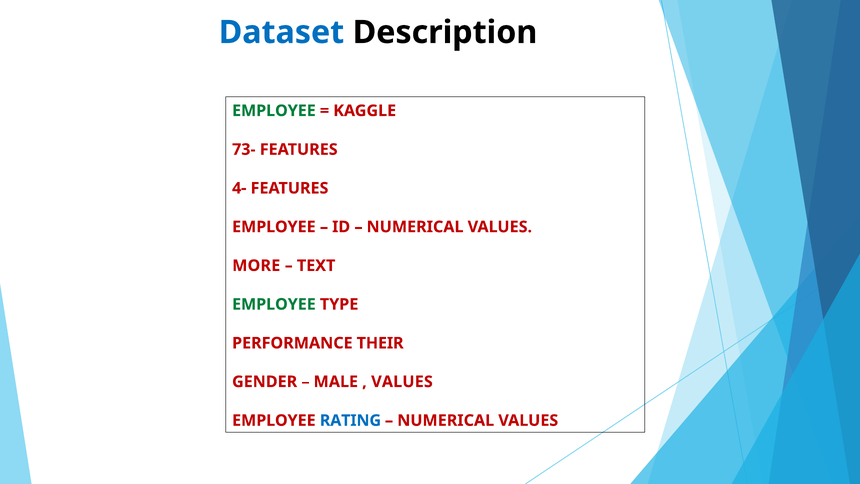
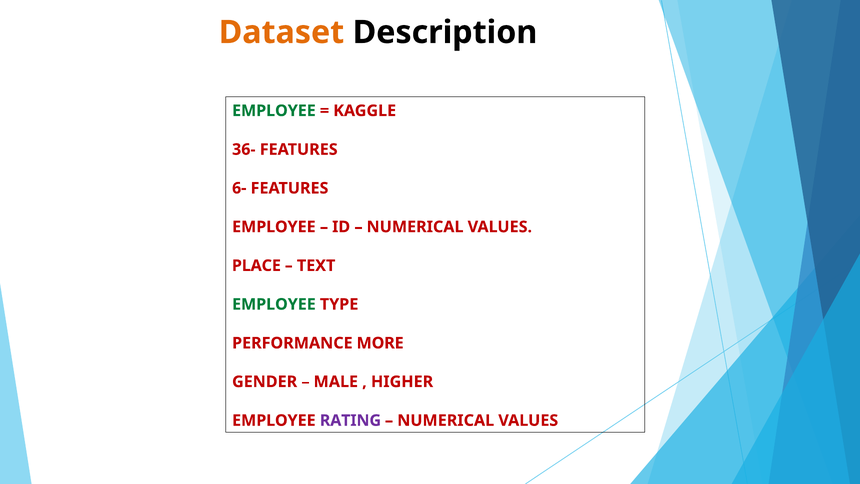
Dataset colour: blue -> orange (281, 32)
73-: 73- -> 36- (244, 149)
4-: 4- -> 6- (239, 188)
MORE: MORE -> PLACE (256, 265)
THEIR: THEIR -> MORE (380, 343)
VALUES: VALUES -> HIGHER (402, 382)
RATING colour: blue -> purple (350, 420)
